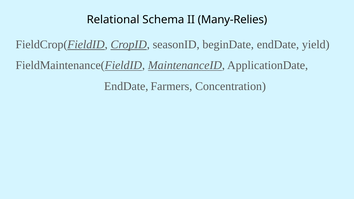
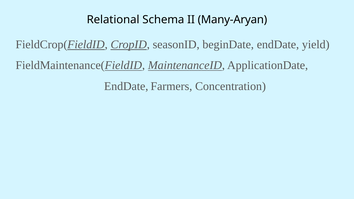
Many-Relies: Many-Relies -> Many-Aryan (232, 20)
